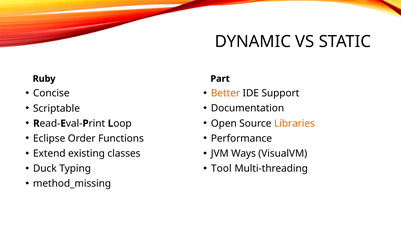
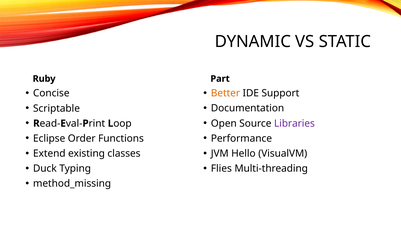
Libraries colour: orange -> purple (294, 123)
Ways: Ways -> Hello (243, 153)
Tool: Tool -> Flies (221, 168)
